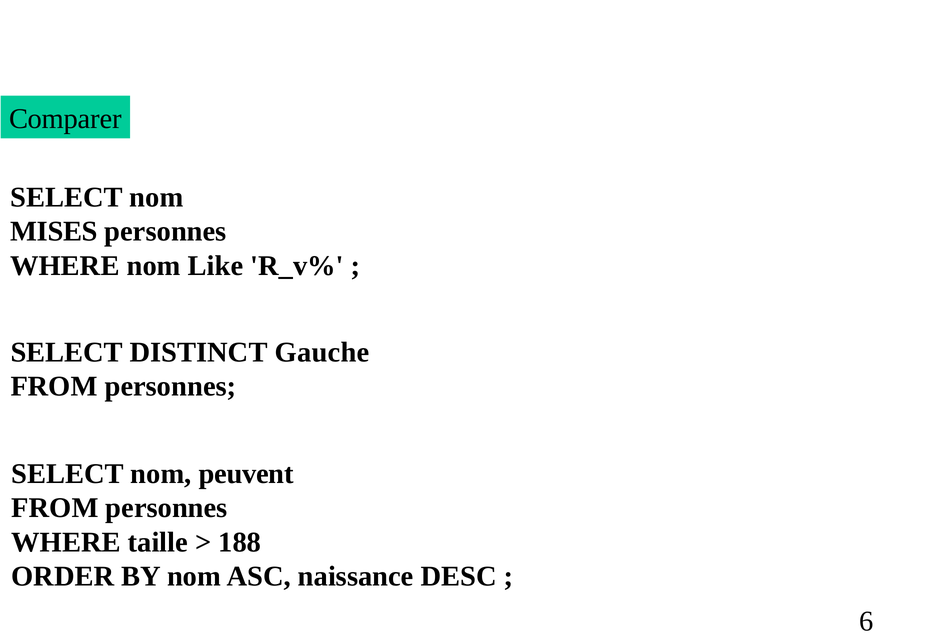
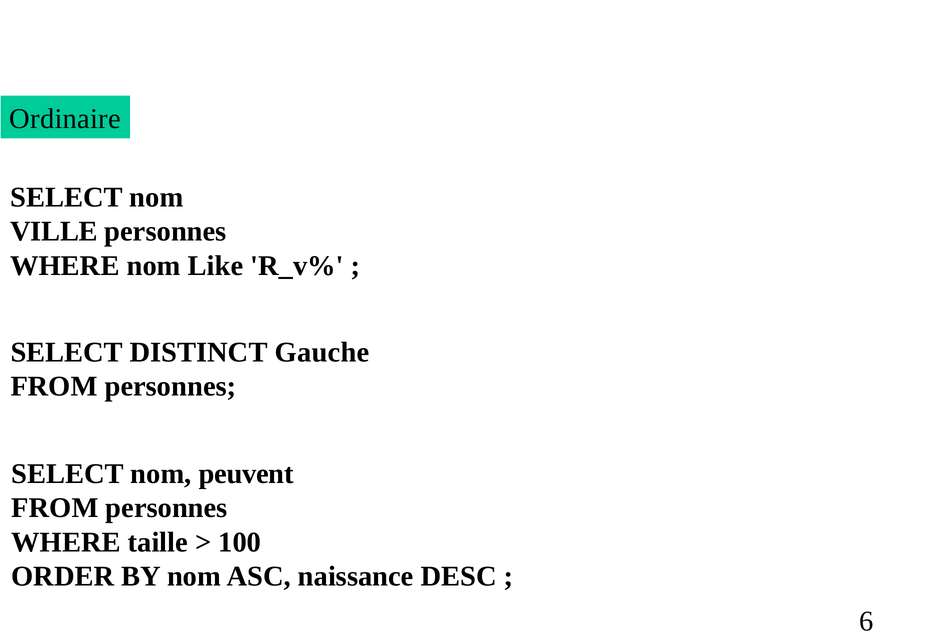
Comparer: Comparer -> Ordinaire (65, 119)
MISES: MISES -> VILLE (54, 232)
188: 188 -> 100 (240, 542)
